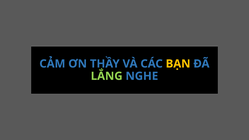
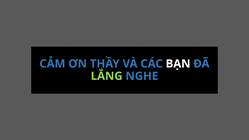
BẠN colour: yellow -> white (178, 64)
